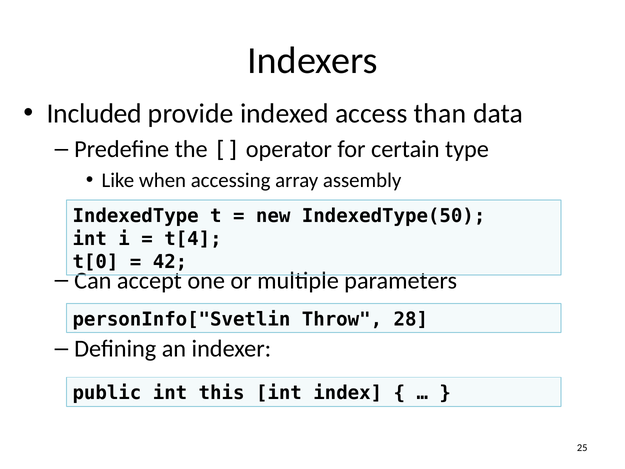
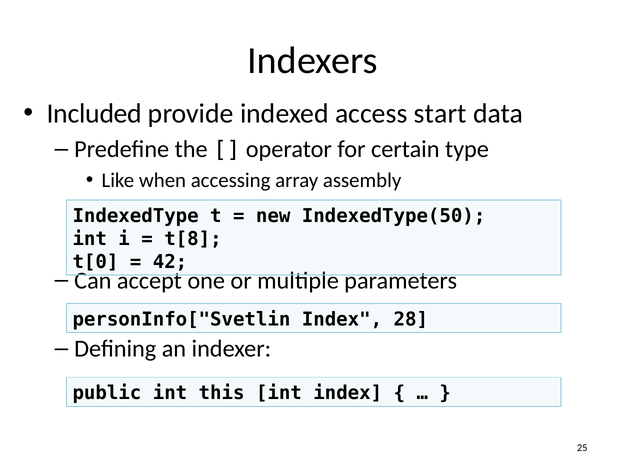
than: than -> start (440, 113)
t[4: t[4 -> t[8 (193, 239)
personInfo["Svetlin Throw: Throw -> Index (342, 319)
